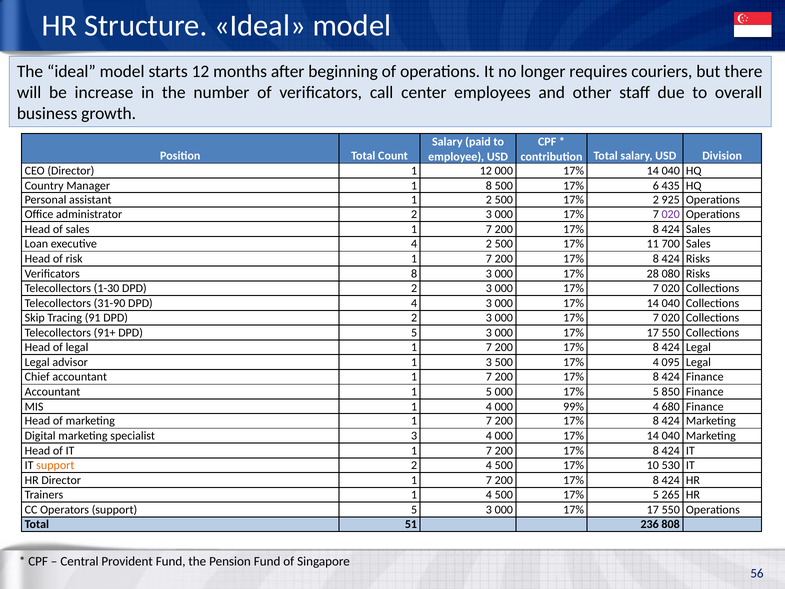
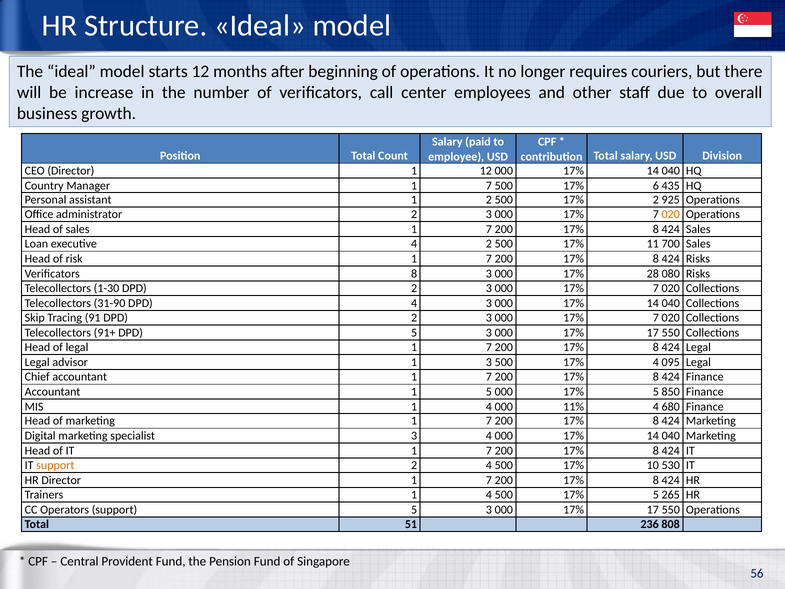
Manager 1 8: 8 -> 7 (489, 185)
020 colour: purple -> orange (671, 214)
99%: 99% -> 11% (574, 406)
